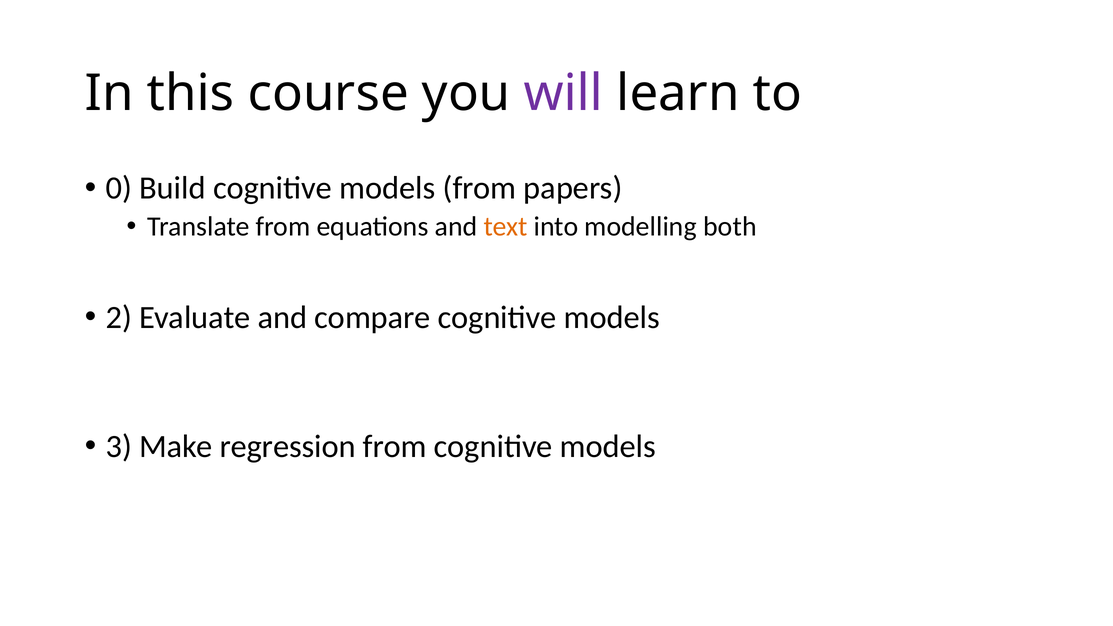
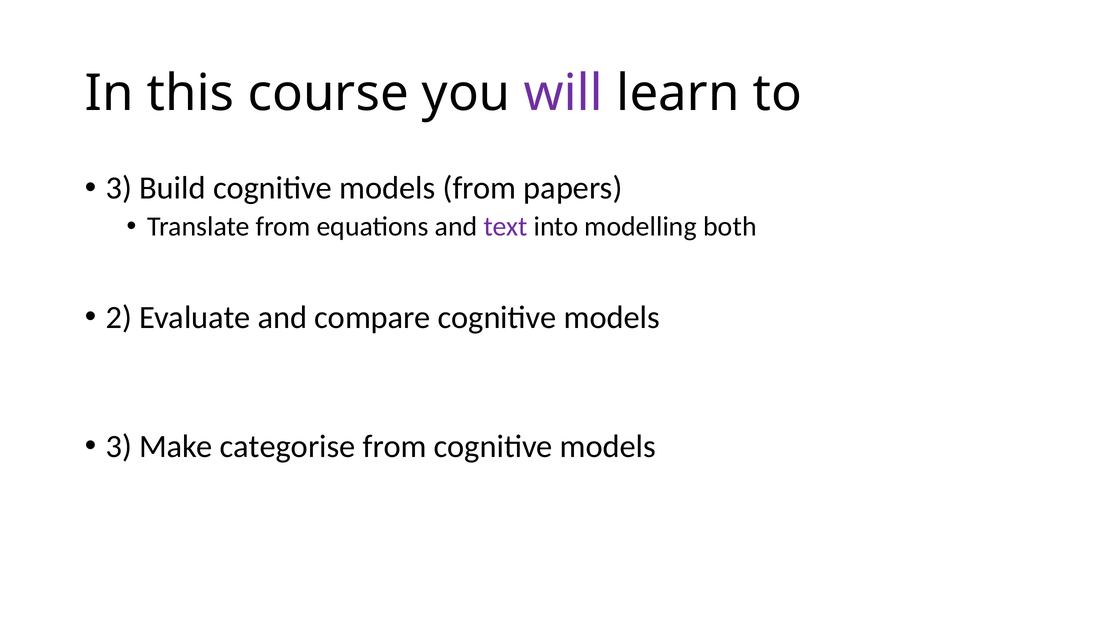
0: 0 -> 3 (119, 188)
text colour: orange -> purple (506, 227)
regression: regression -> categorise (288, 446)
